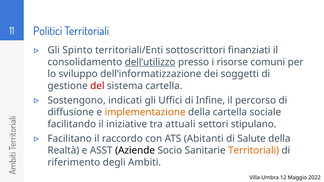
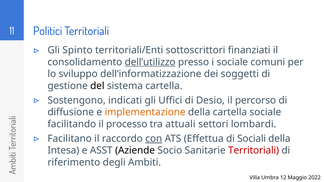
i risorse: risorse -> sociale (232, 62)
del colour: red -> black (97, 86)
Infine: Infine -> Desio (210, 100)
iniziative: iniziative -> processo (127, 124)
stipulano: stipulano -> lombardi (254, 124)
con underline: none -> present (154, 139)
Abitanti: Abitanti -> Effettua (204, 139)
Salute: Salute -> Sociali (252, 139)
Realtà: Realtà -> Intesa (63, 151)
Territoriali colour: orange -> red (254, 151)
